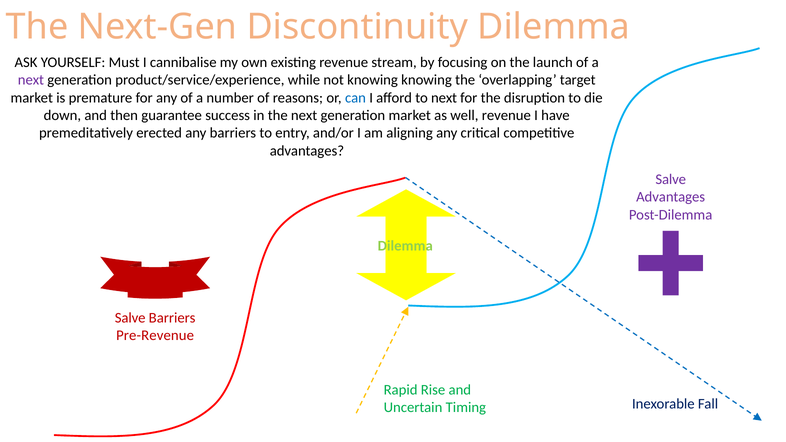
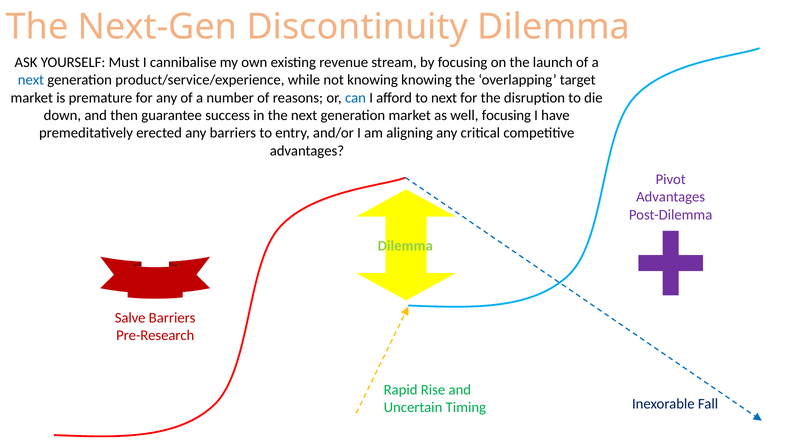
next colour: purple -> blue (31, 80)
well revenue: revenue -> focusing (506, 115)
Salve: Salve -> Pivot (671, 179)
Pre-Revenue: Pre-Revenue -> Pre-Research (155, 336)
